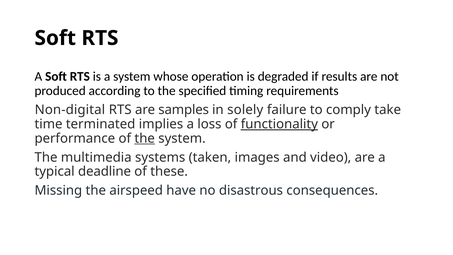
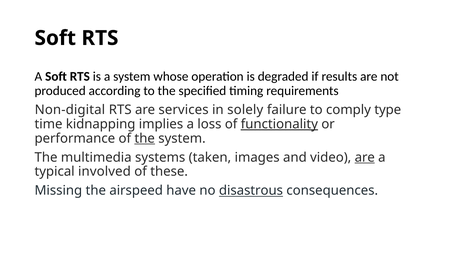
samples: samples -> services (184, 110)
take: take -> type (388, 110)
terminated: terminated -> kidnapping (101, 124)
are underline: none -> present (365, 157)
deadline: deadline -> involved (104, 171)
disastrous underline: none -> present (251, 190)
